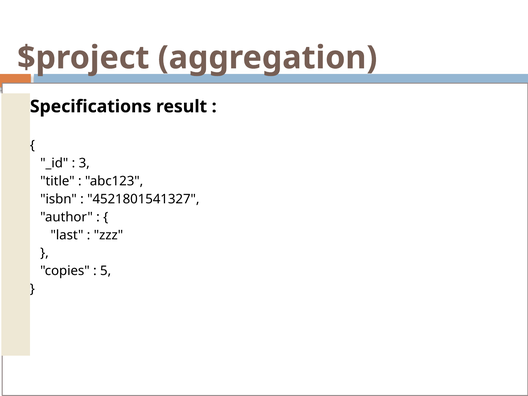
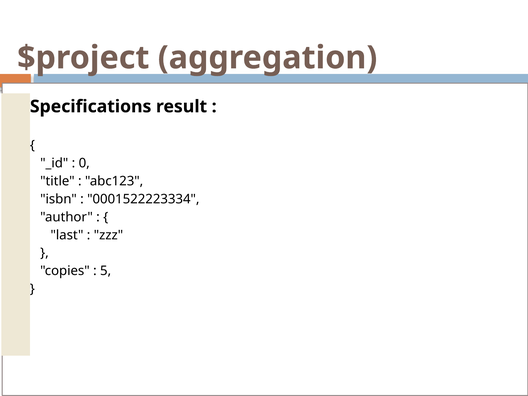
3: 3 -> 0 (84, 163)
4521801541327: 4521801541327 -> 0001522223334 (143, 199)
